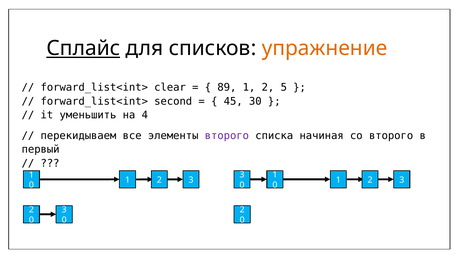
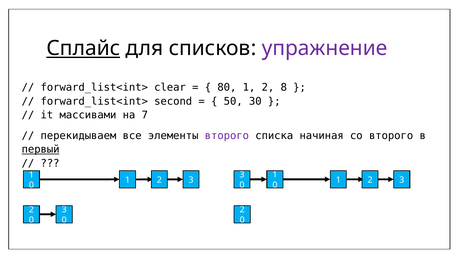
упражнение colour: orange -> purple (325, 48)
89: 89 -> 80 (227, 87)
5: 5 -> 8 (284, 87)
45: 45 -> 50 (233, 101)
уменьшить: уменьшить -> массивами (88, 115)
4: 4 -> 7 (145, 115)
первый underline: none -> present (41, 150)
